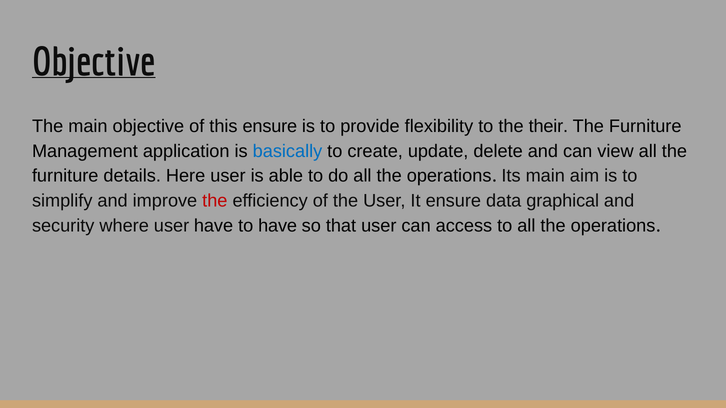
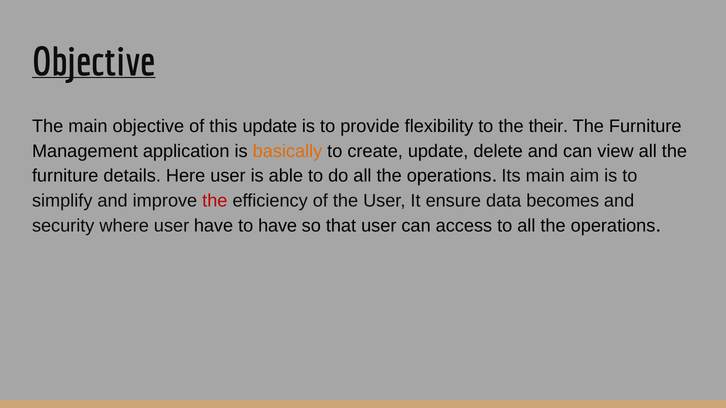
this ensure: ensure -> update (270, 127)
basically colour: blue -> orange (288, 151)
graphical: graphical -> becomes (563, 201)
